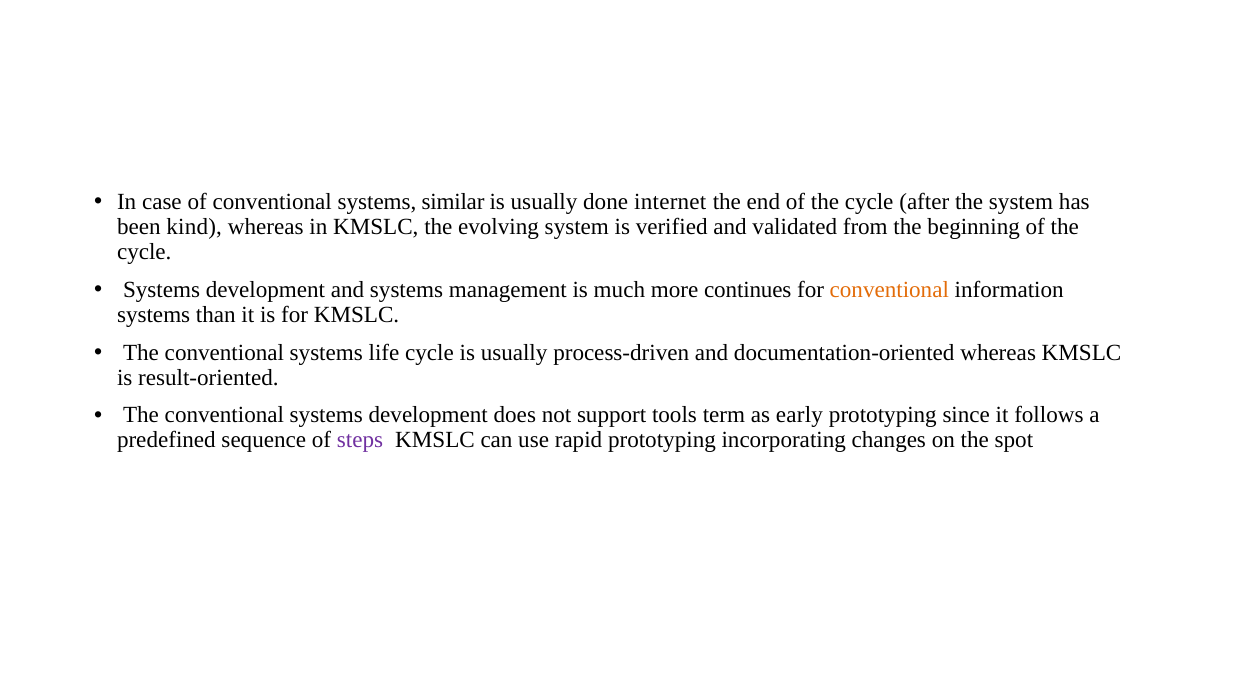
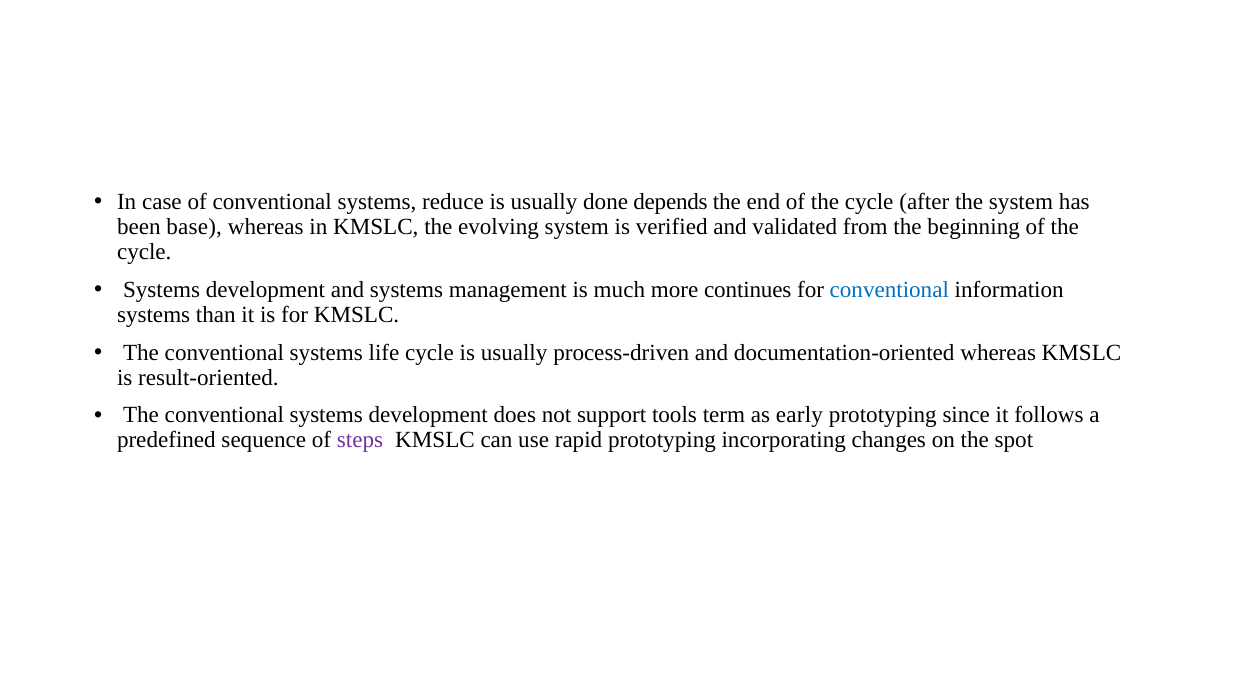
similar: similar -> reduce (453, 202)
internet: internet -> depends (671, 202)
kind: kind -> base (194, 227)
conventional colour: orange -> blue (889, 289)
